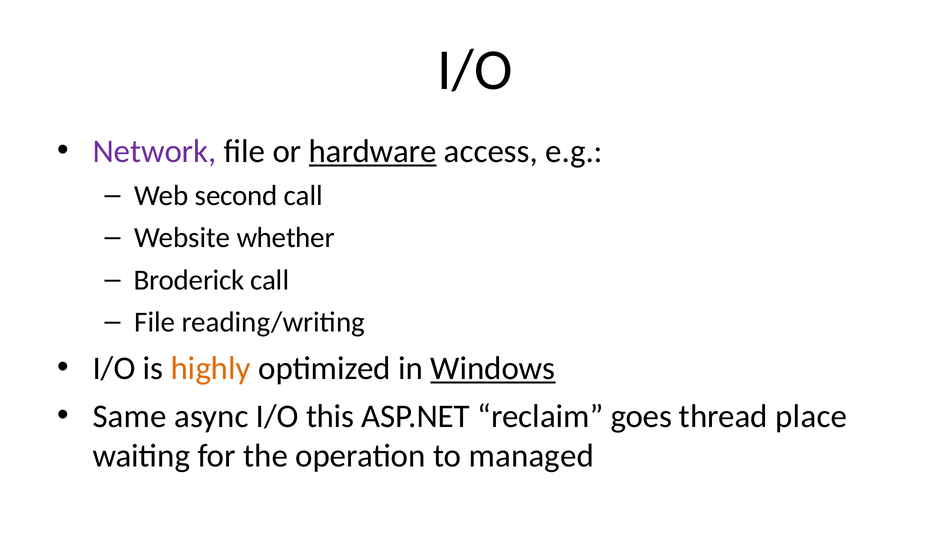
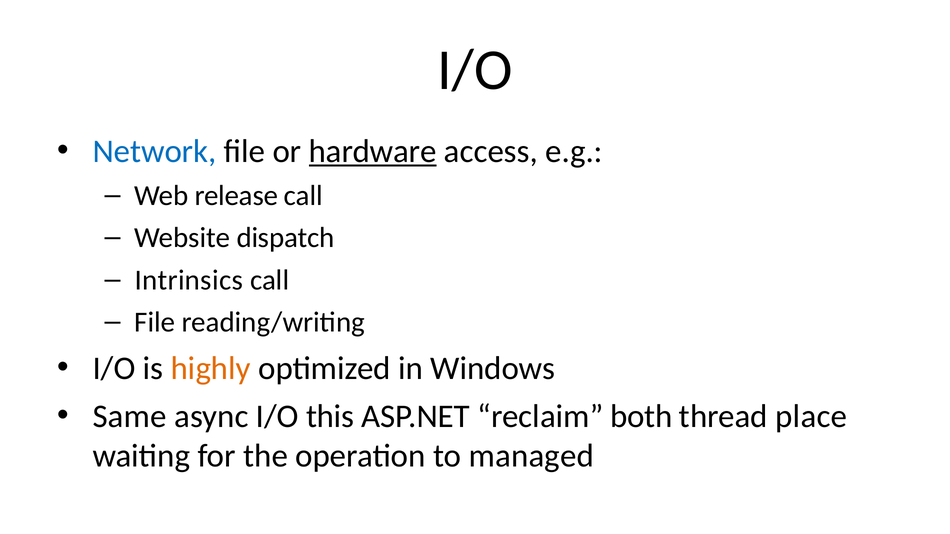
Network colour: purple -> blue (154, 152)
second: second -> release (236, 196)
whether: whether -> dispatch (286, 238)
Broderick: Broderick -> Intrinsics (189, 280)
Windows underline: present -> none (493, 368)
goes: goes -> both (641, 417)
